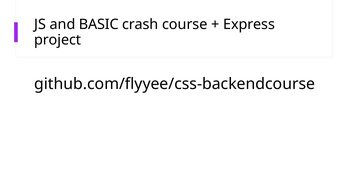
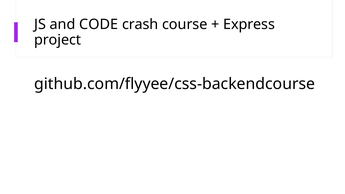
BASIC: BASIC -> CODE (99, 24)
